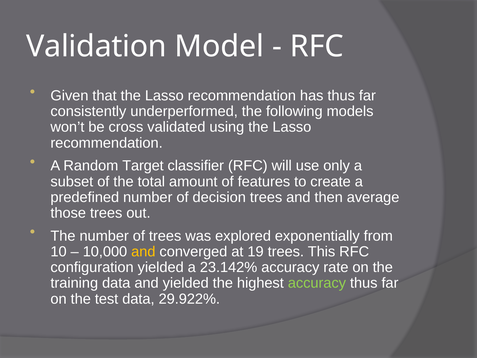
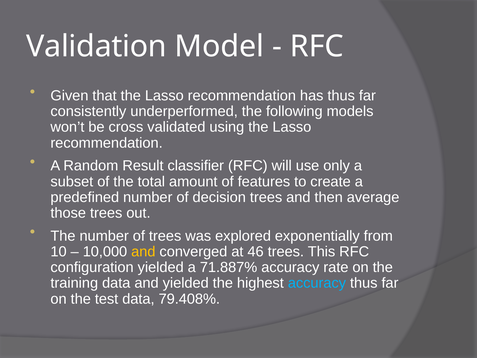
Target: Target -> Result (143, 166)
19: 19 -> 46 (256, 251)
23.142%: 23.142% -> 71.887% (229, 267)
accuracy colour: light green -> light blue (317, 283)
29.922%: 29.922% -> 79.408% (189, 299)
